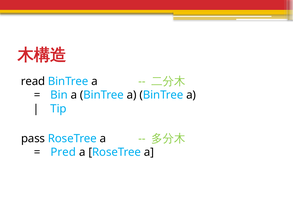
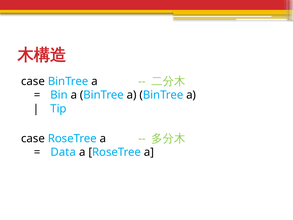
read: read -> case (33, 81)
pass: pass -> case (33, 138)
Pred: Pred -> Data (63, 152)
